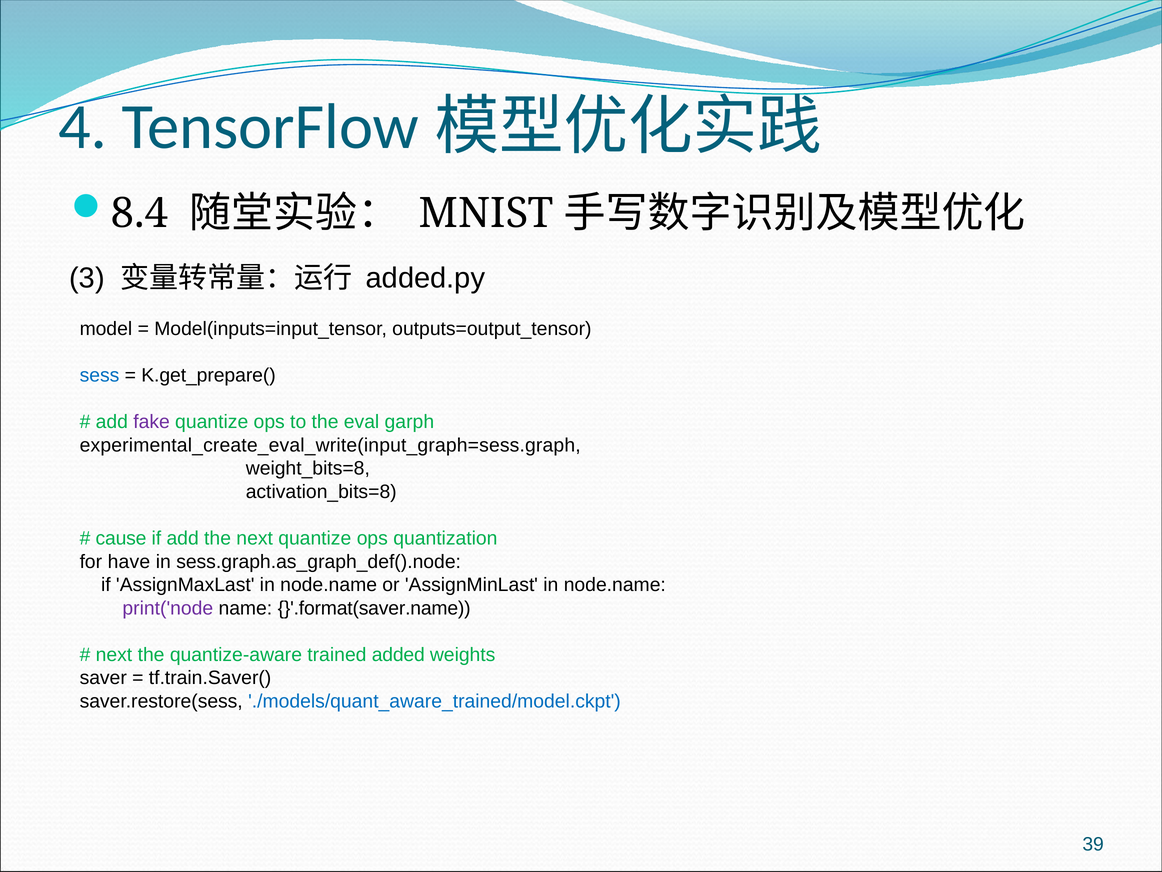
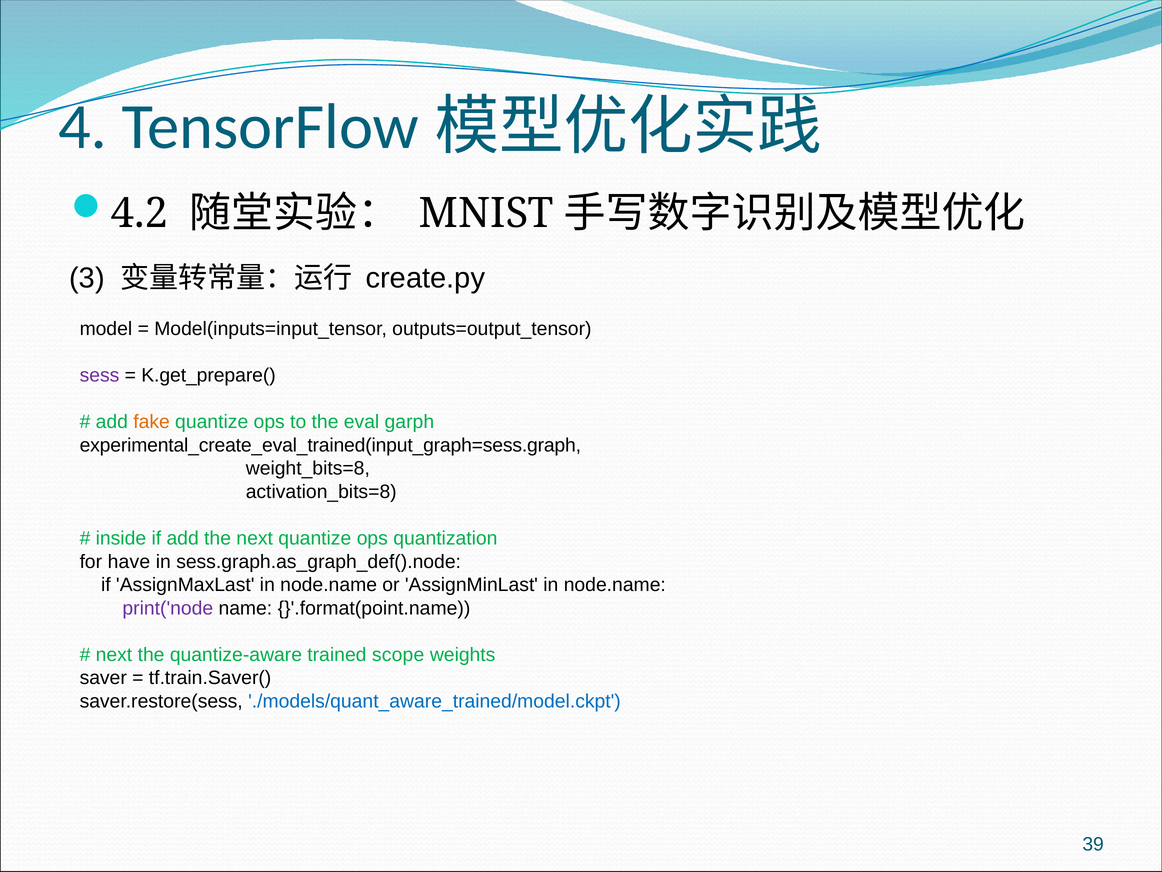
8.4: 8.4 -> 4.2 (140, 213)
added.py: added.py -> create.py (425, 278)
sess colour: blue -> purple (99, 375)
fake colour: purple -> orange (152, 422)
experimental_create_eval_write(input_graph=sess.graph: experimental_create_eval_write(input_graph=sess.graph -> experimental_create_eval_trained(input_graph=sess.graph (330, 445)
cause: cause -> inside (121, 538)
}'.format(saver.name: }'.format(saver.name -> }'.format(point.name (374, 608)
added: added -> scope (398, 654)
